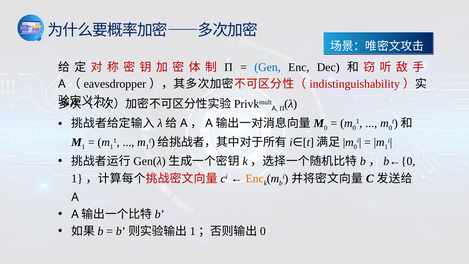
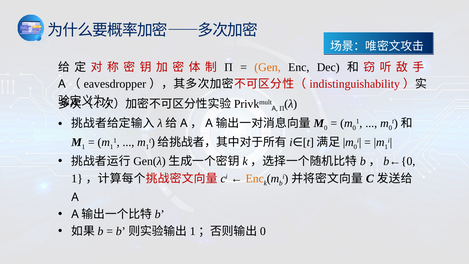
Gen colour: blue -> orange (268, 67)
